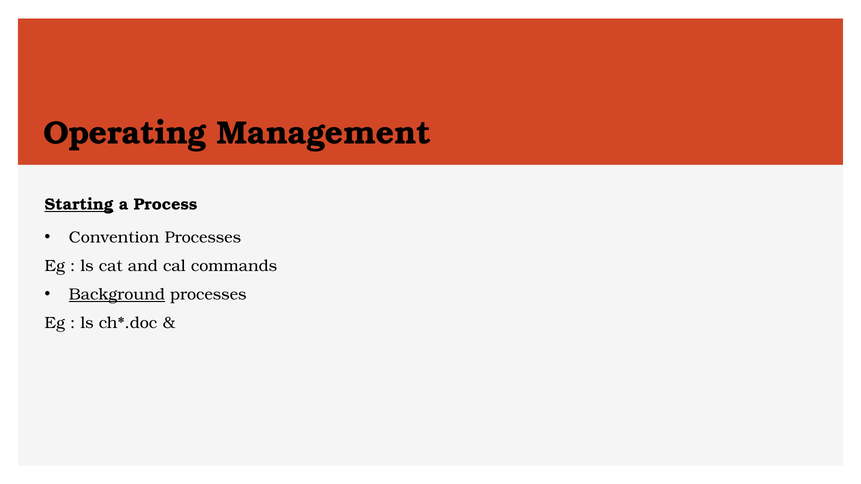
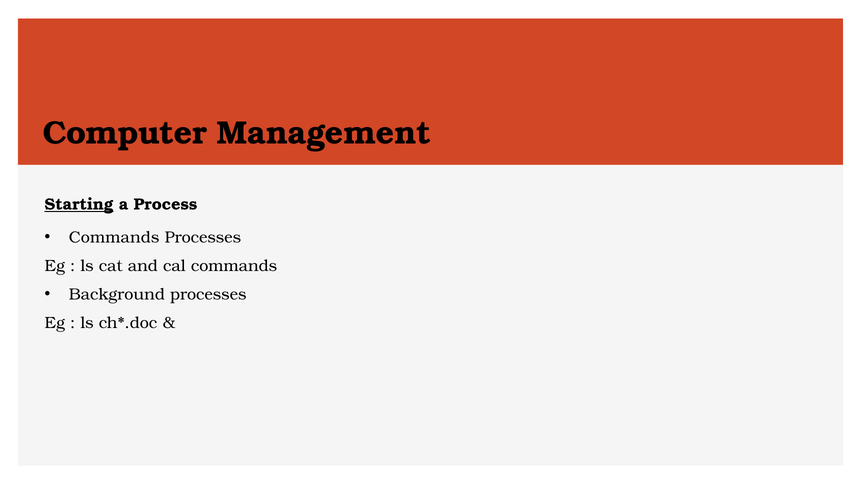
Operating: Operating -> Computer (125, 133)
Convention: Convention -> Commands (114, 238)
Background underline: present -> none (117, 295)
